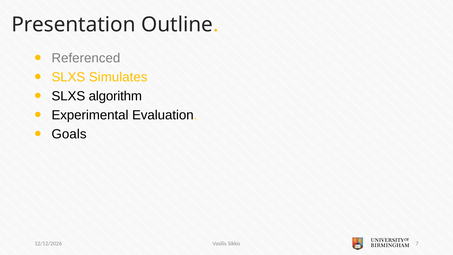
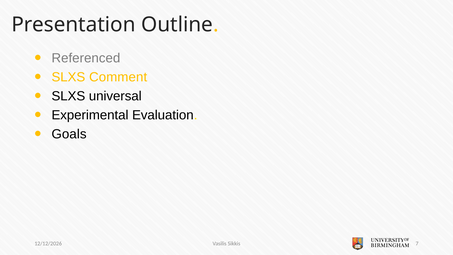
Simulates: Simulates -> Comment (118, 77)
algorithm: algorithm -> universal (115, 96)
